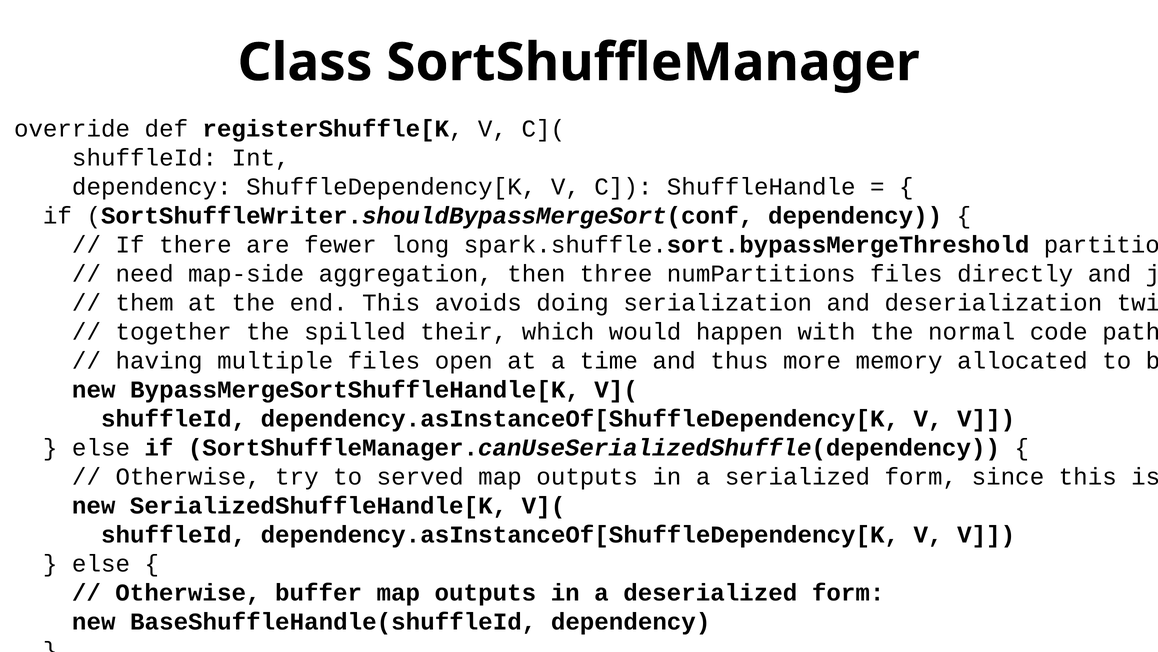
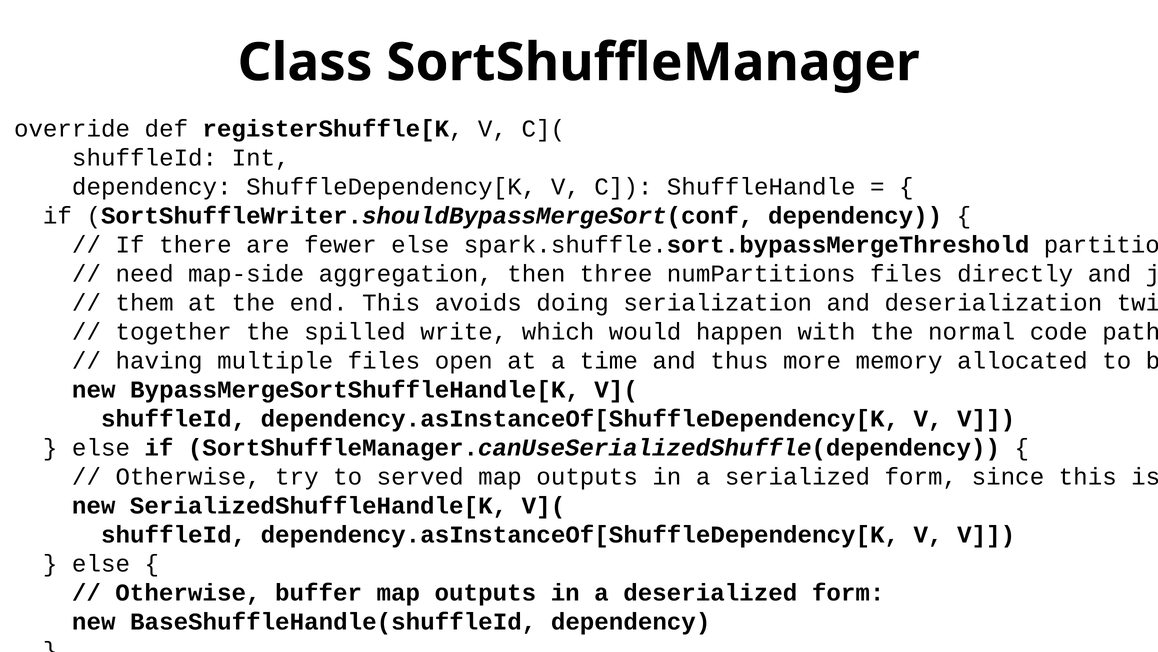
fewer long: long -> else (420, 245)
their: their -> write (464, 331)
